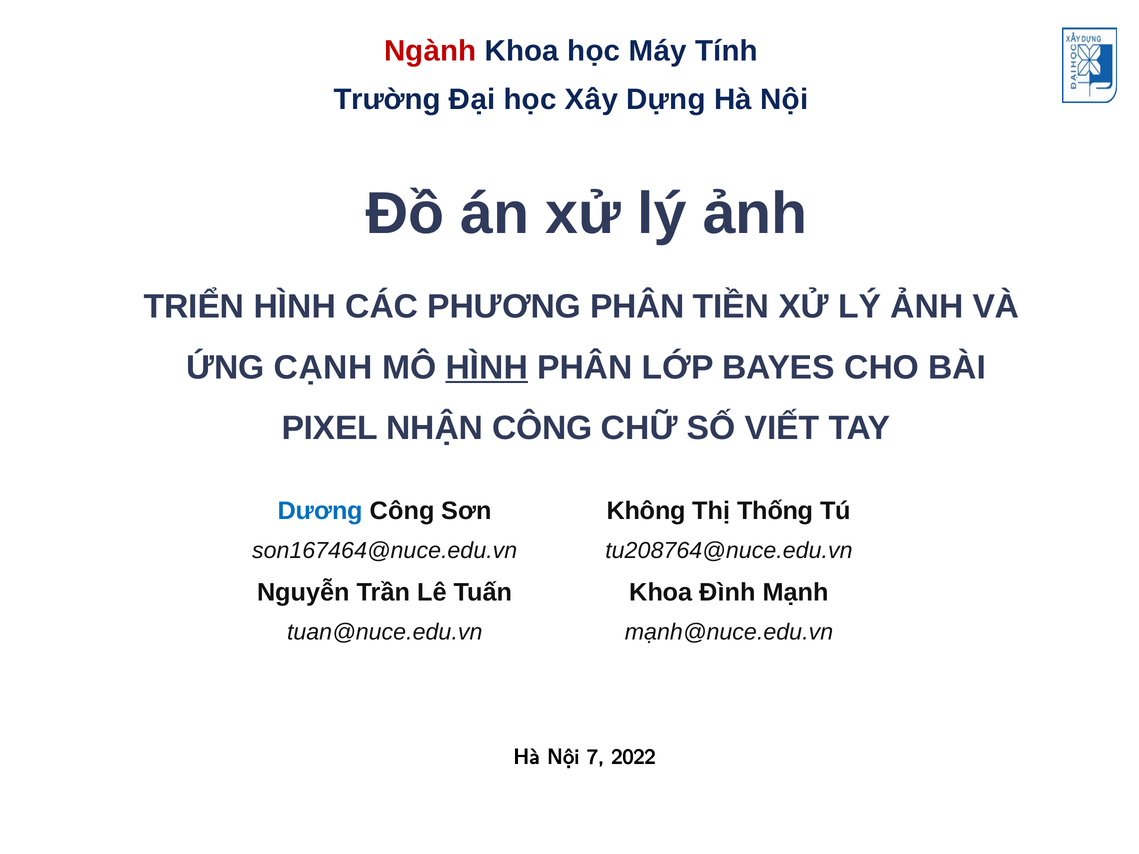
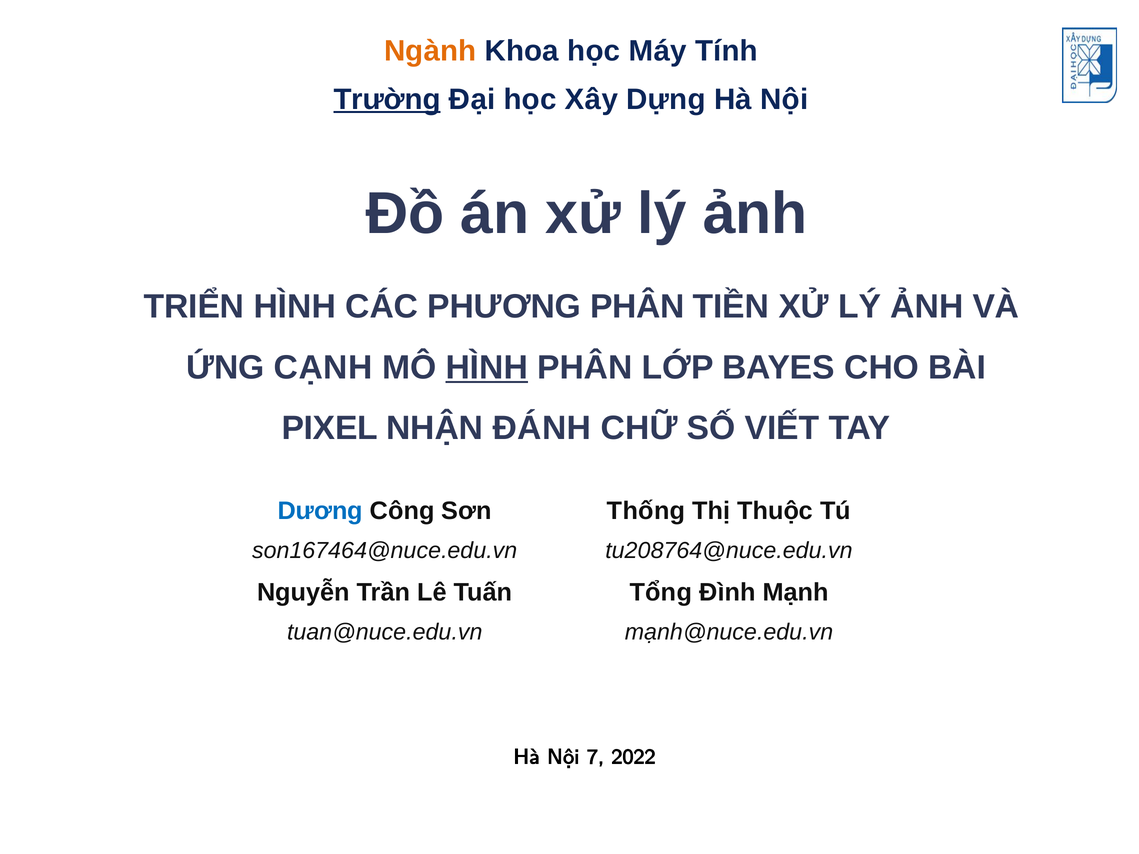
Ngành colour: red -> orange (430, 51)
Trường underline: none -> present (387, 99)
NHẬN CÔNG: CÔNG -> ĐÁNH (542, 428)
Không: Không -> Thống (646, 511)
Thống: Thống -> Thuộc (775, 511)
Khoa: Khoa -> Tổng (661, 592)
